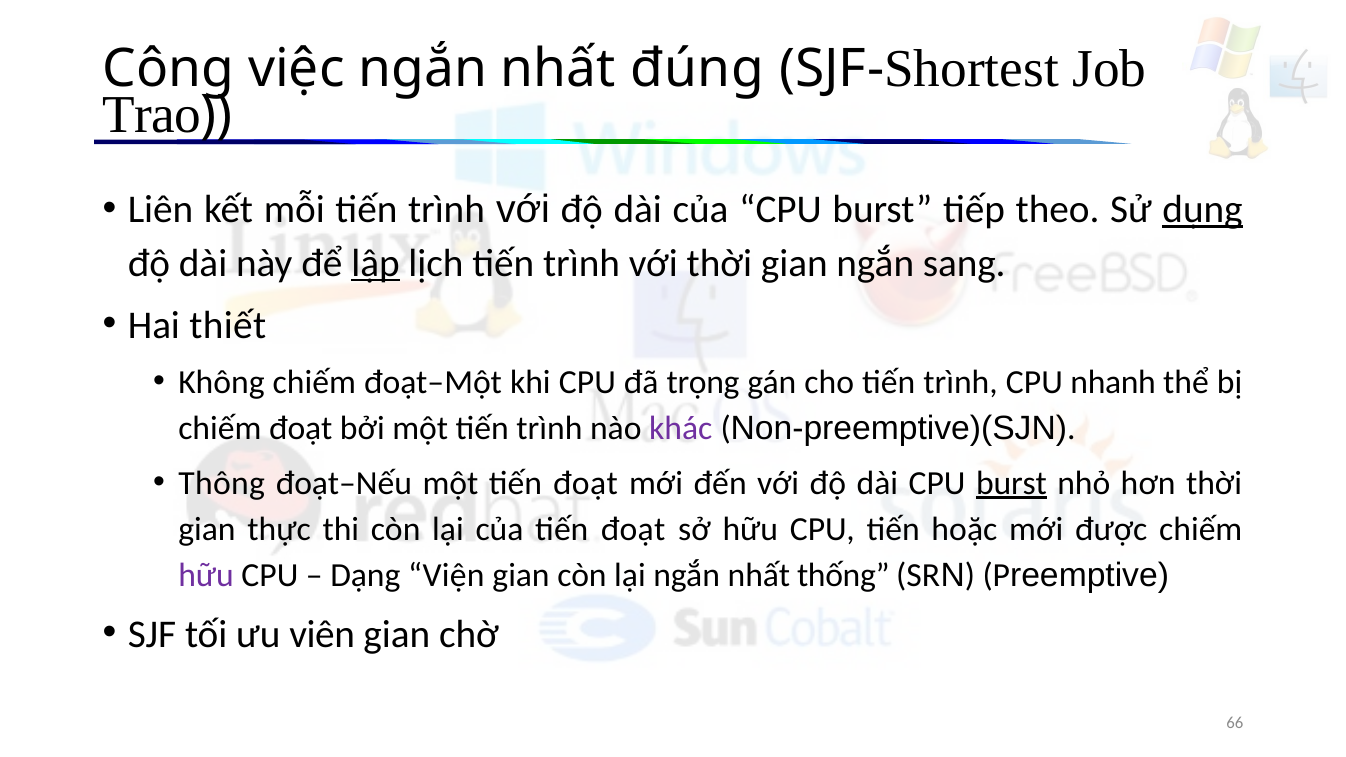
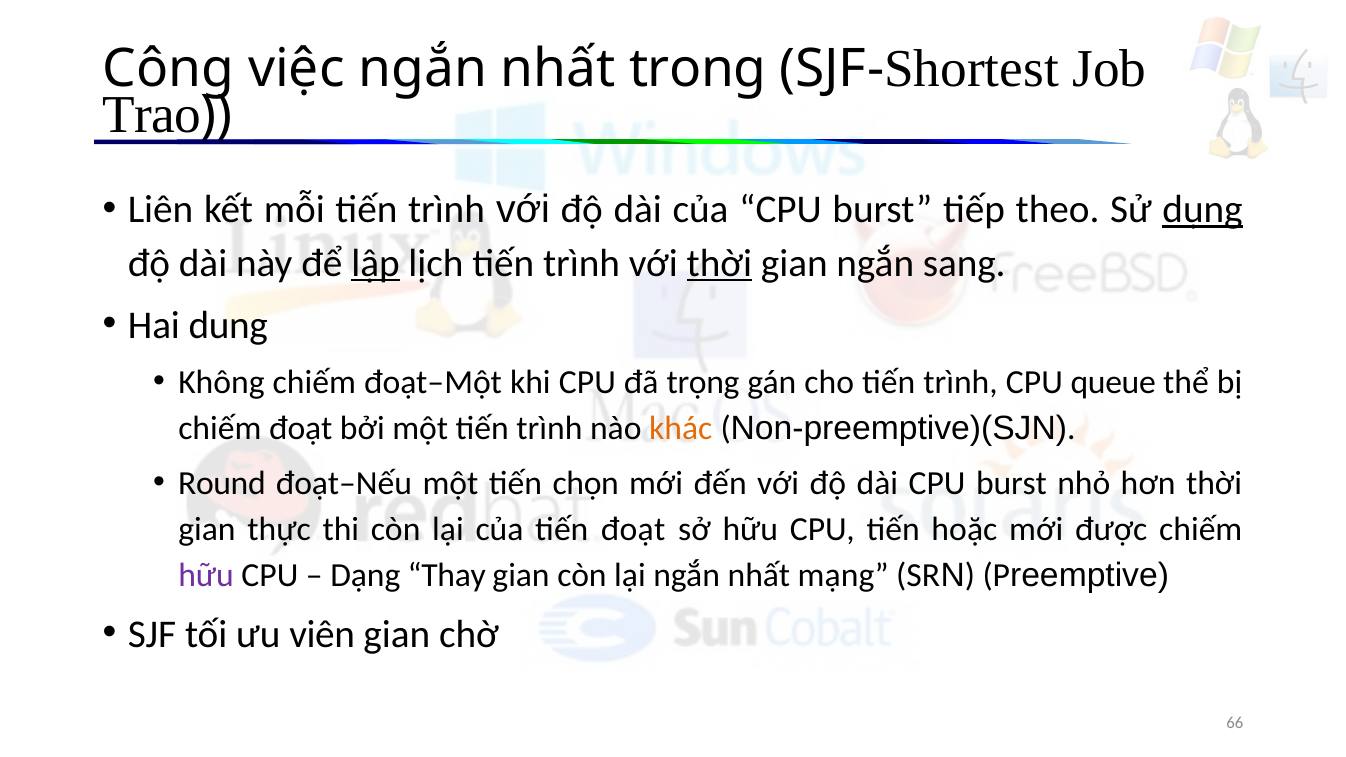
đúng: đúng -> trong (698, 69)
thời underline: none -> present (719, 263)
thiết: thiết -> dung (228, 325)
nhanh: nhanh -> queue (1113, 383)
khác colour: purple -> orange (681, 429)
Thông: Thông -> Round (222, 483)
một tiến đoạt: đoạt -> chọn (586, 483)
burst underline: present -> none (1011, 483)
Viện: Viện -> Thay (447, 575)
thống: thống -> mạng (843, 575)
